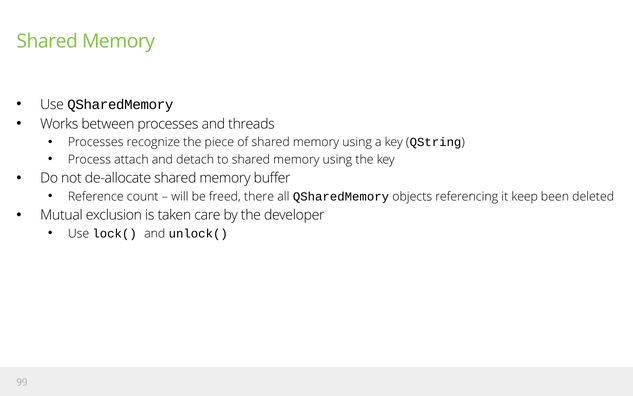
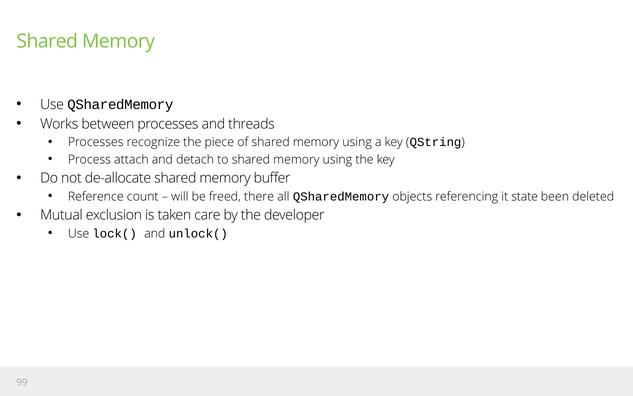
keep: keep -> state (525, 196)
